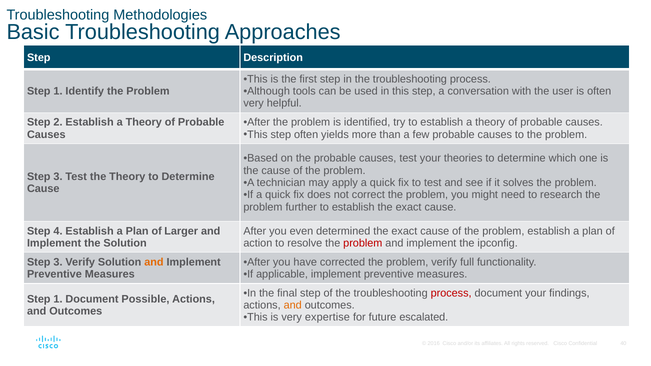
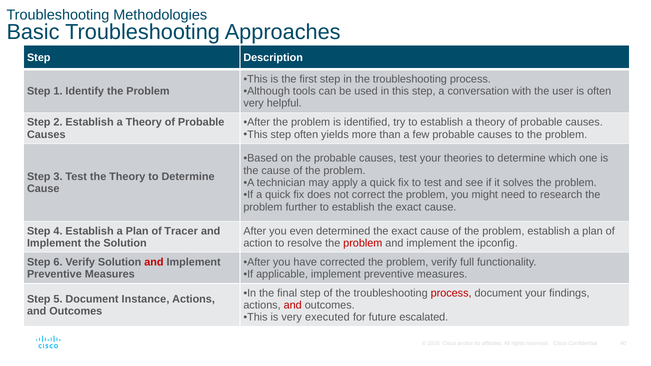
Larger: Larger -> Tracer (181, 231)
3: 3 -> 6 (58, 262)
and colour: orange -> red (154, 262)
1: 1 -> 5 (58, 299)
Possible: Possible -> Instance (145, 299)
and colour: orange -> red (293, 305)
expertise: expertise -> executed (327, 318)
